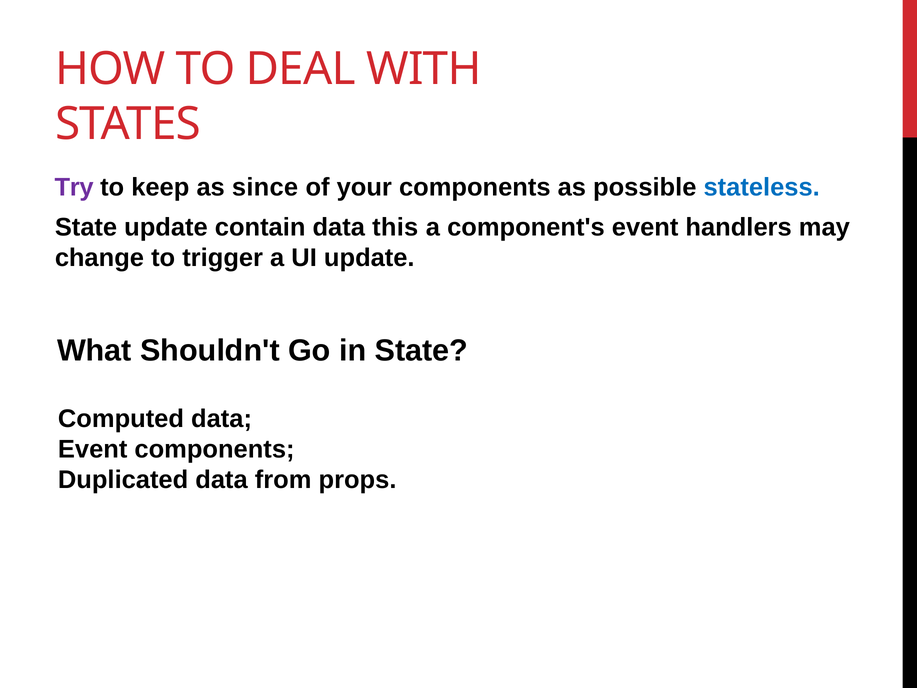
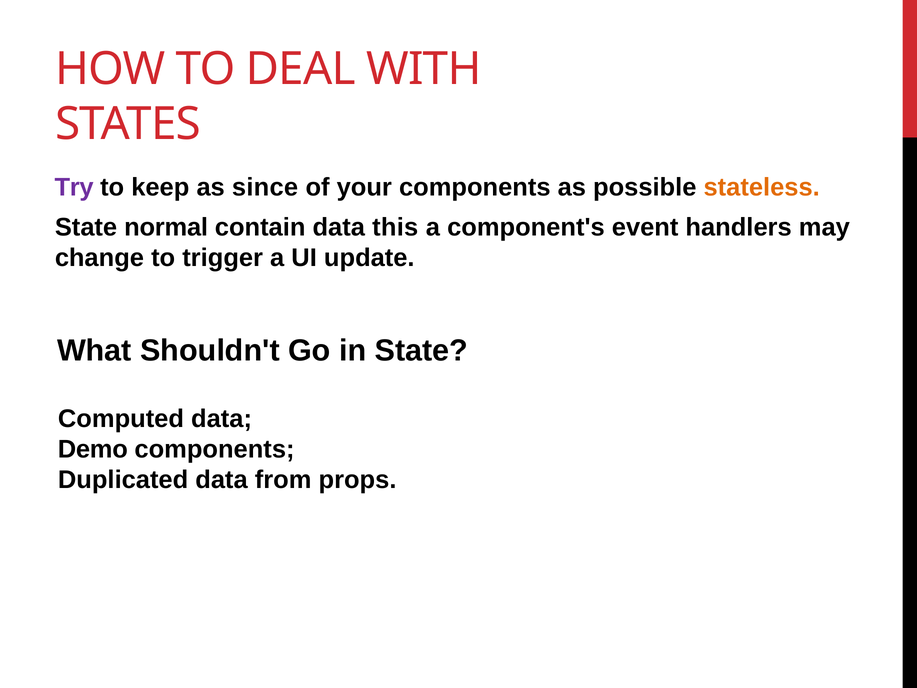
stateless colour: blue -> orange (762, 187)
State update: update -> normal (166, 227)
Event: Event -> Demo (93, 449)
